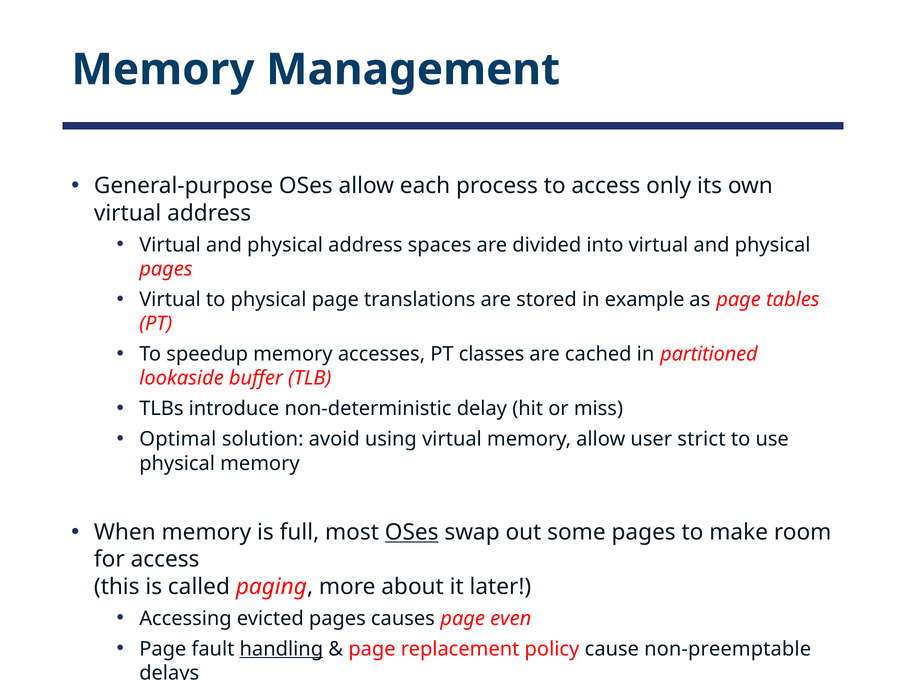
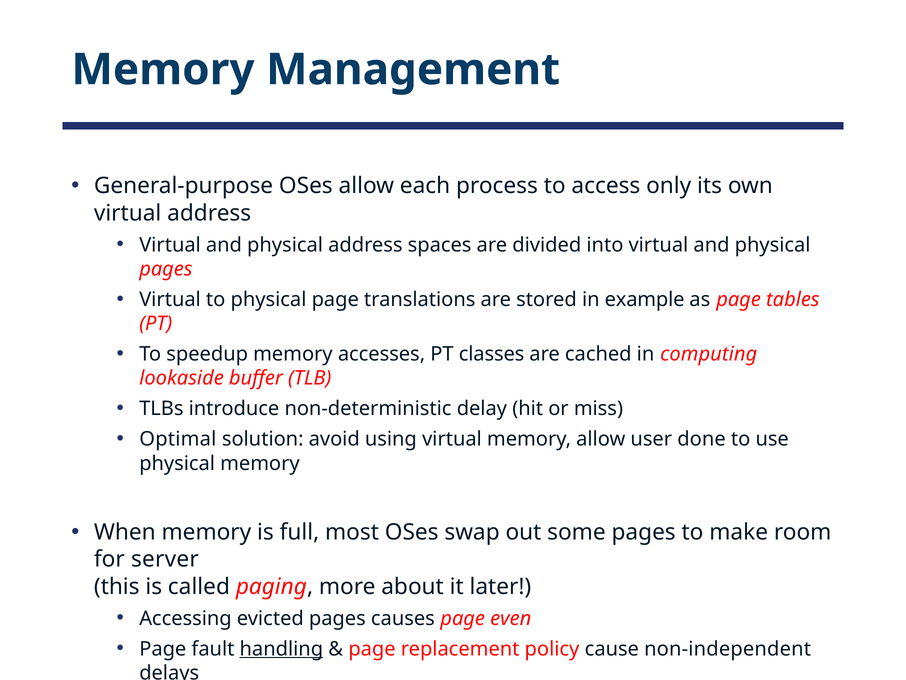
partitioned: partitioned -> computing (709, 354)
strict: strict -> done (702, 439)
OSes underline: present -> none (412, 532)
for access: access -> server (165, 559)
non-preemptable: non-preemptable -> non-independent (728, 648)
